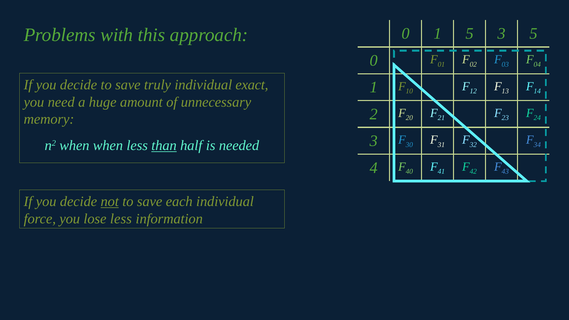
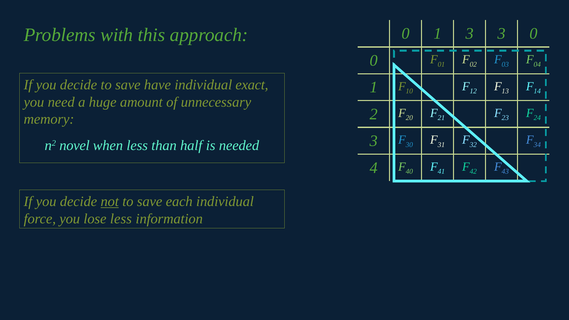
1 5: 5 -> 3 (470, 34)
3 5: 5 -> 0 (533, 34)
truly: truly -> have (158, 85)
n2 when: when -> novel (75, 146)
than underline: present -> none (164, 146)
